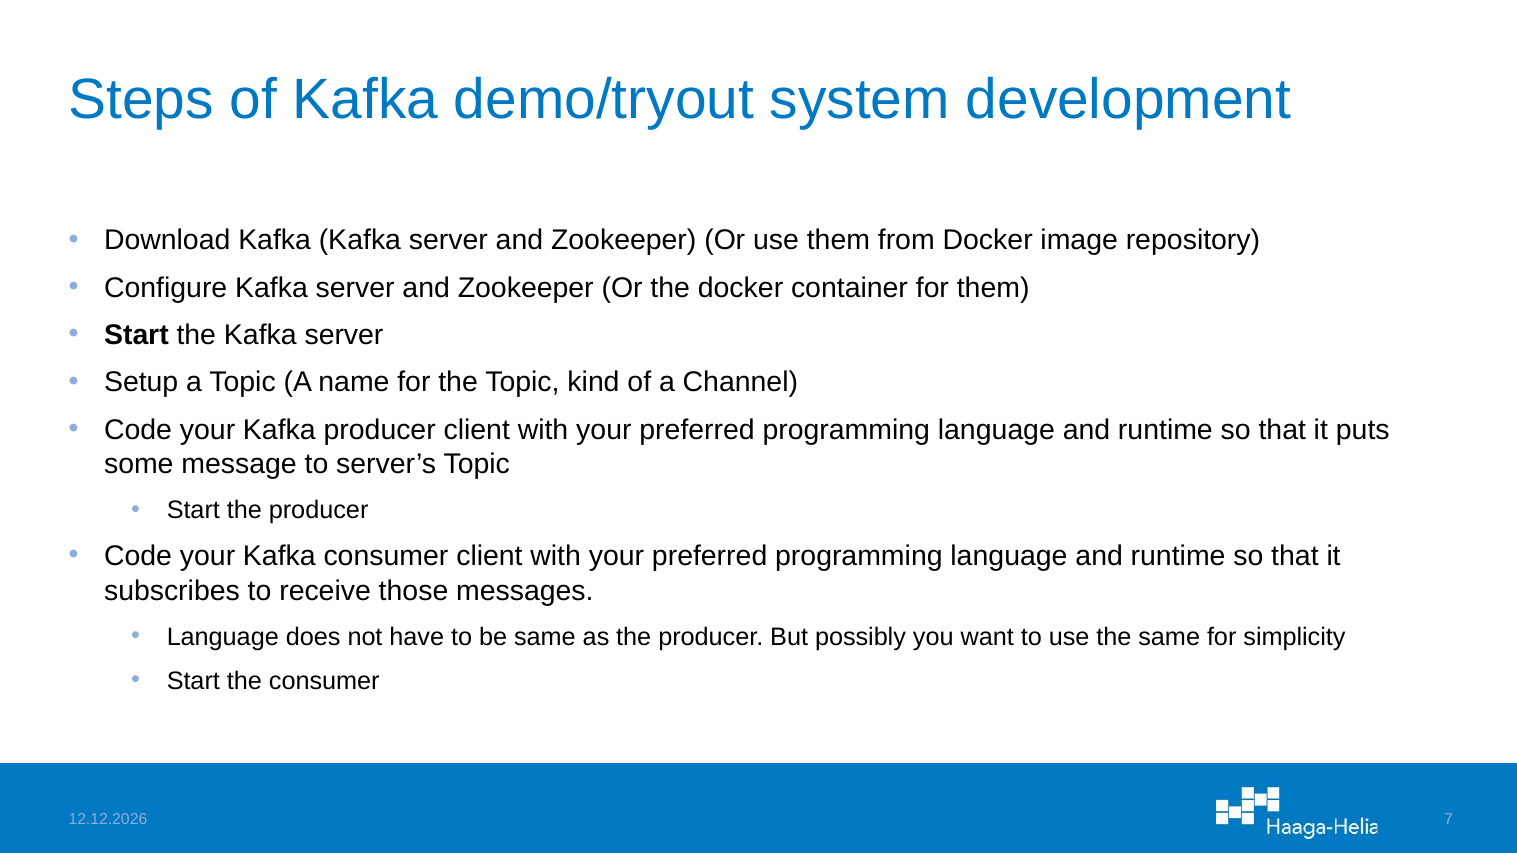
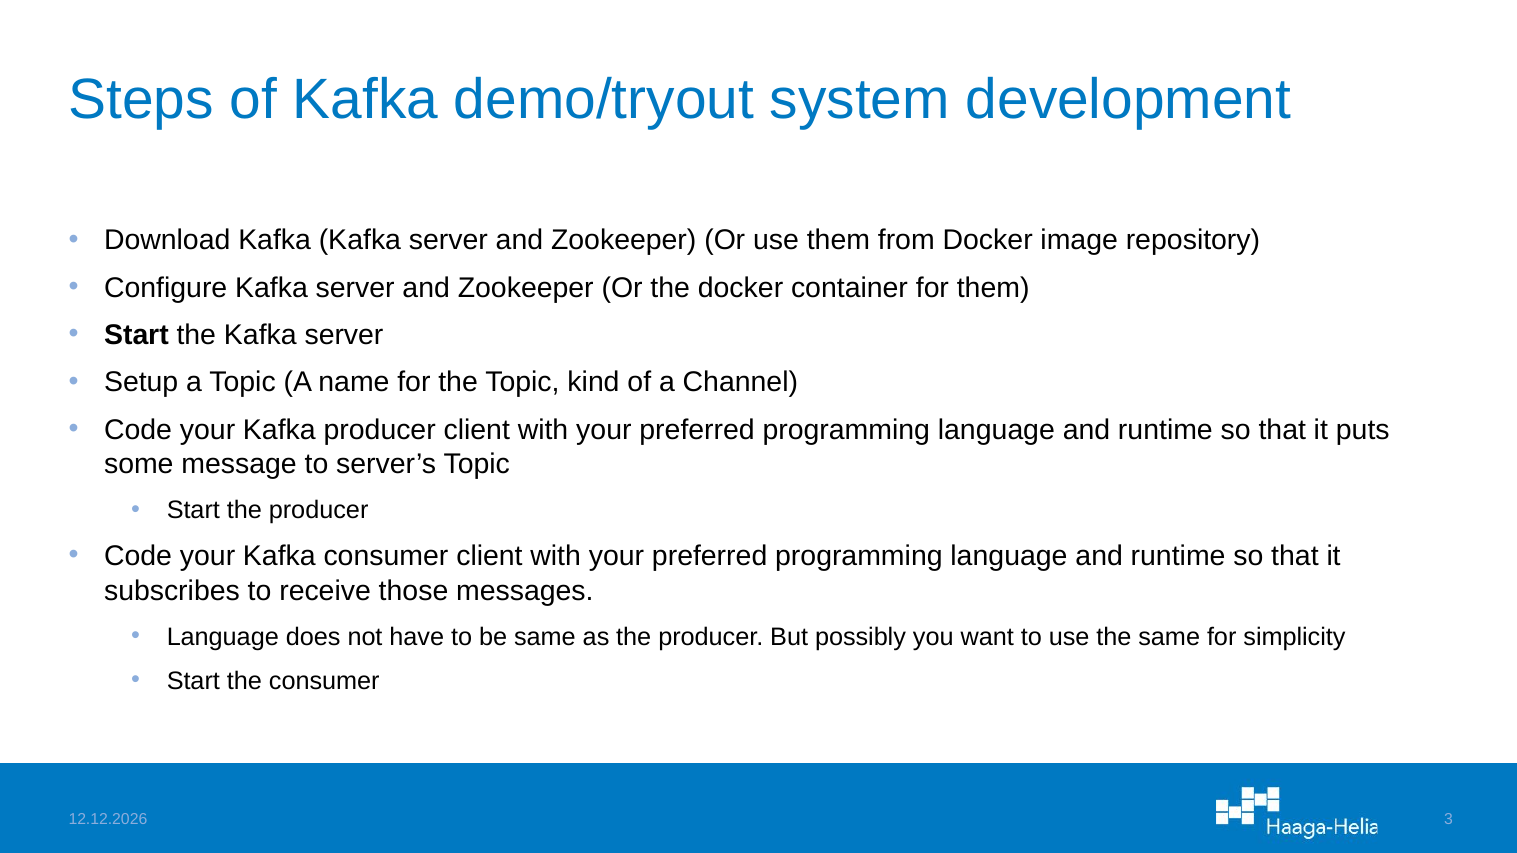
7: 7 -> 3 (1448, 819)
